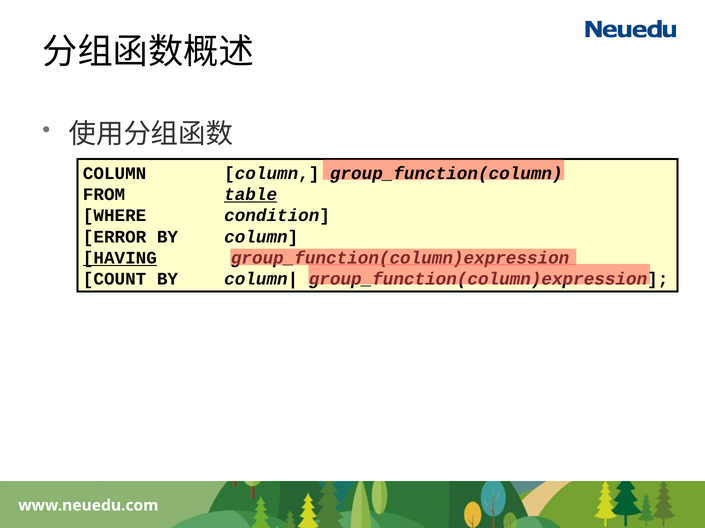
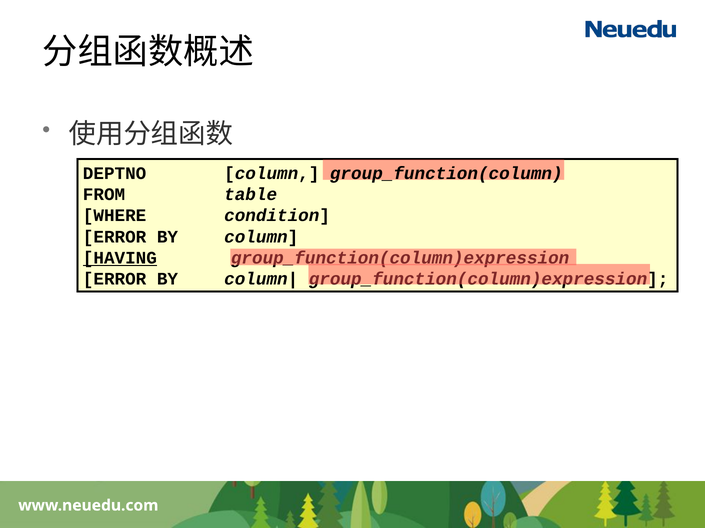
COLUMN: COLUMN -> DEPTNO (115, 174)
table underline: present -> none (251, 195)
COUNT: COUNT -> ERROR (115, 279)
